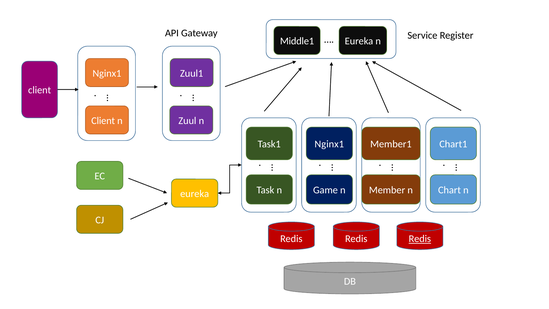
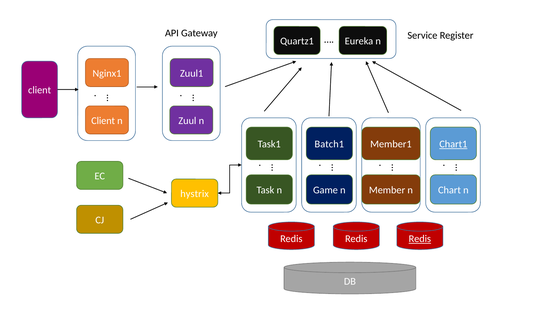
Middle1: Middle1 -> Quartz1 (297, 41)
Nginx1: Nginx1 -> Batch1 (329, 144)
Chart1 underline: none -> present (453, 144)
eureka: eureka -> hystrix (195, 194)
